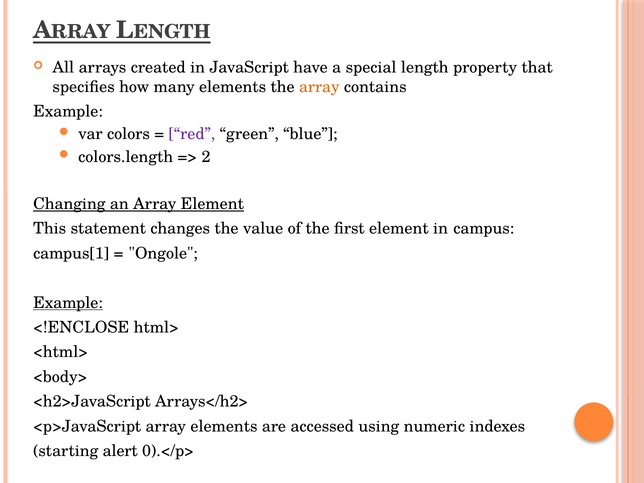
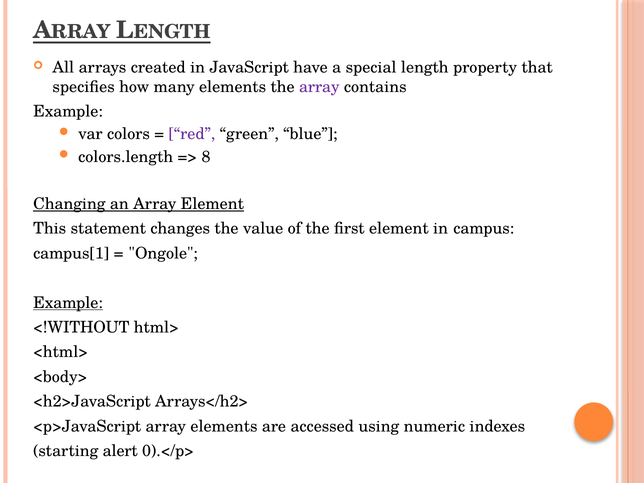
array colour: orange -> purple (319, 87)
2: 2 -> 8 (206, 157)
<!ENCLOSE: <!ENCLOSE -> <!WITHOUT (81, 327)
